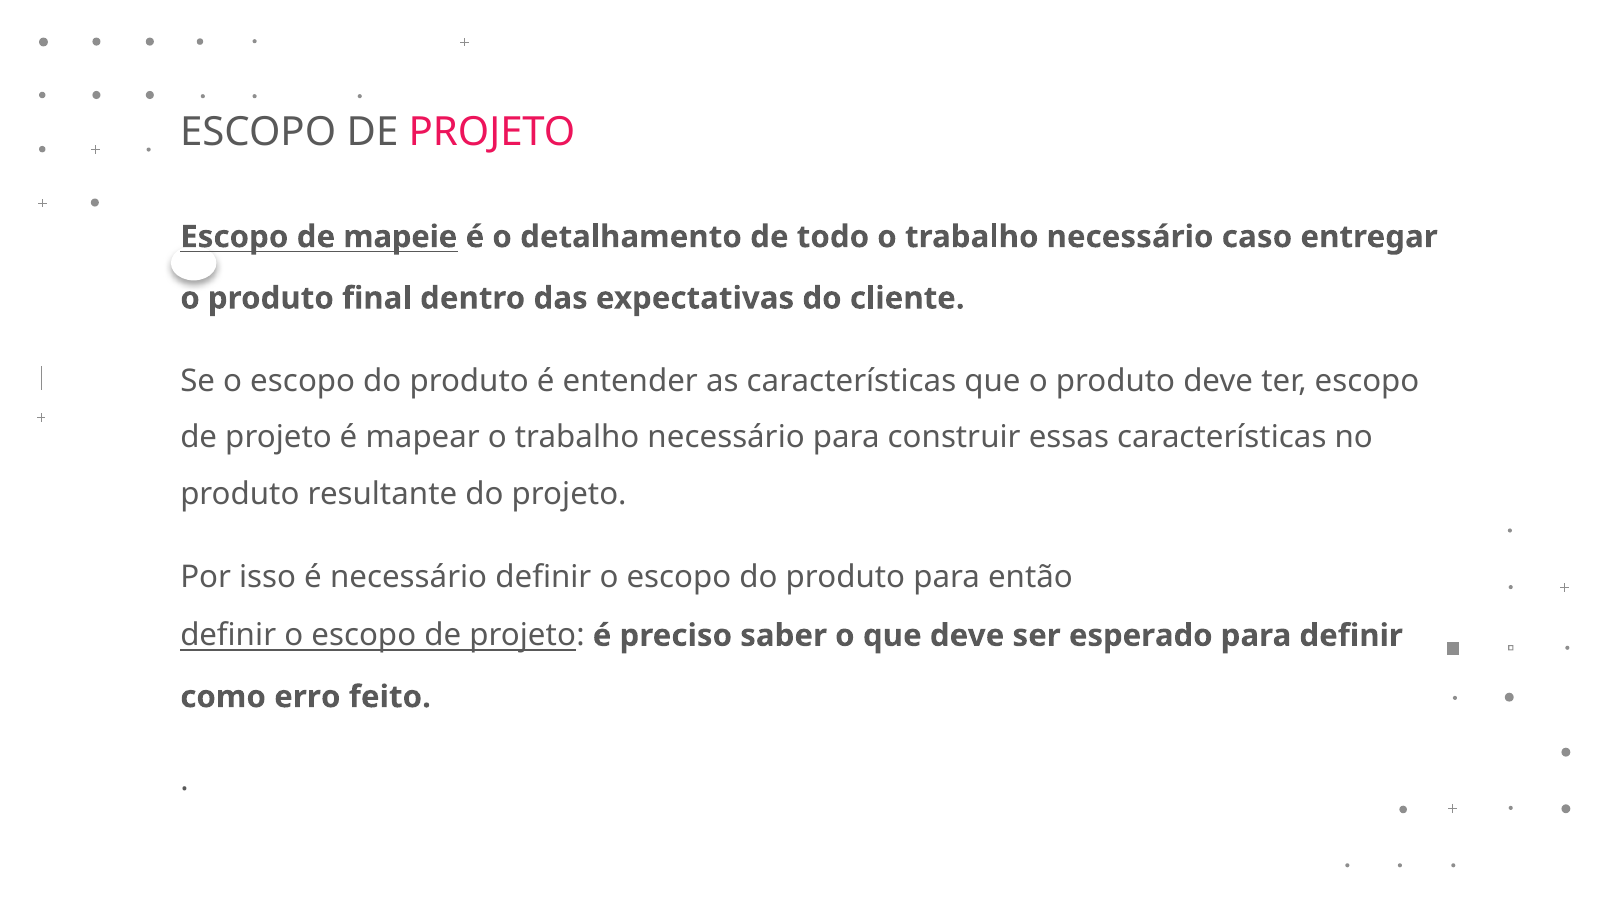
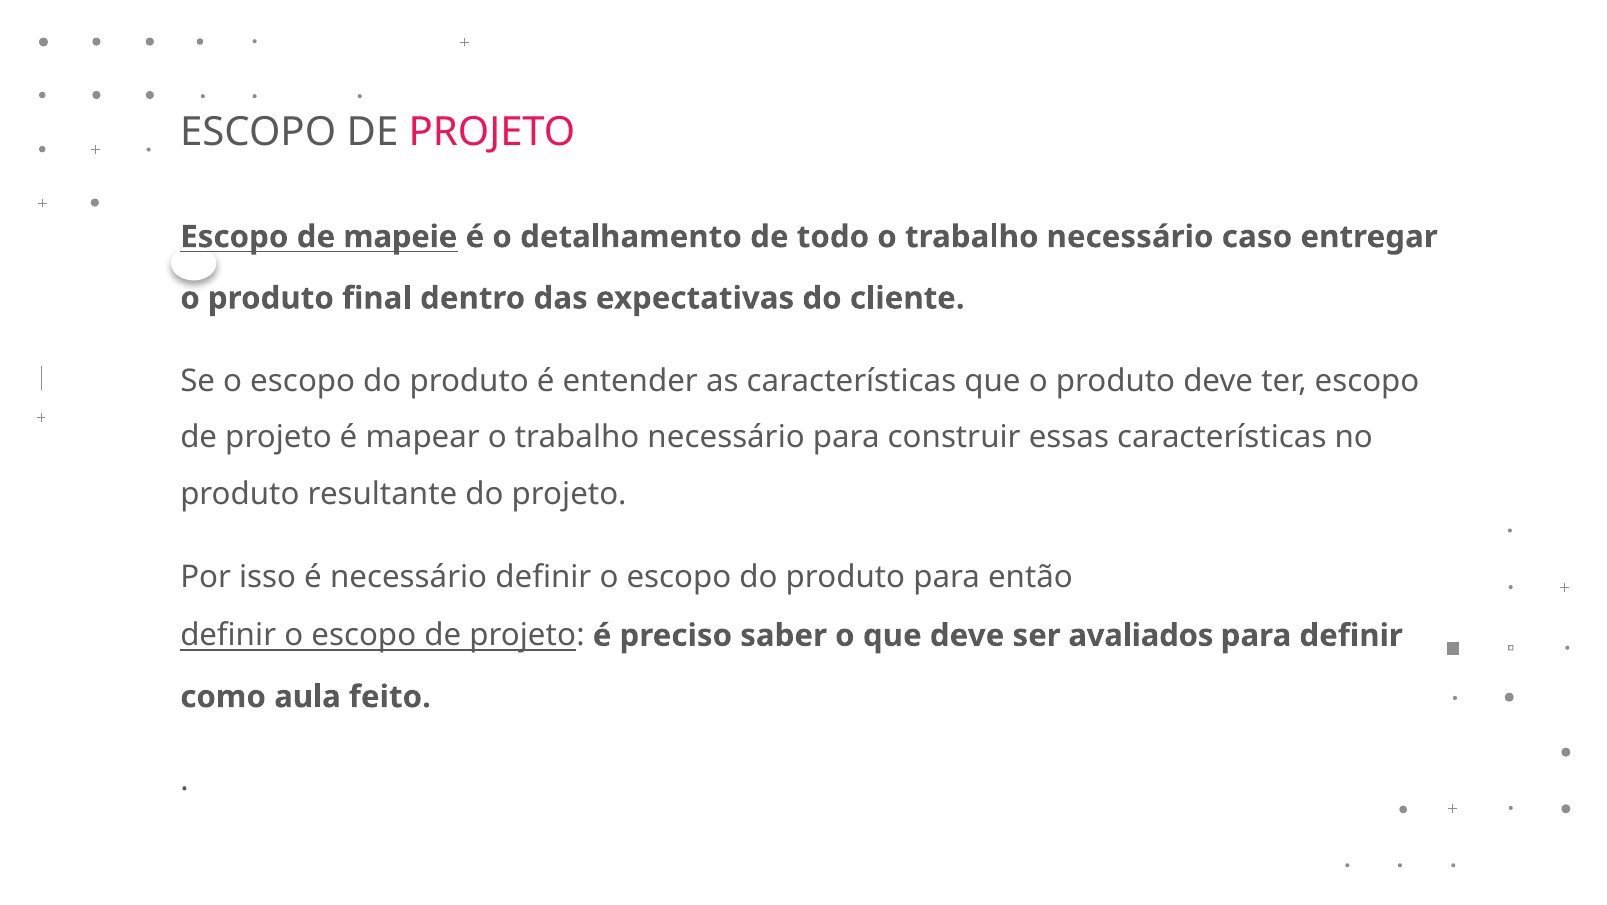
esperado: esperado -> avaliados (1141, 635)
erro: erro -> aula (307, 697)
